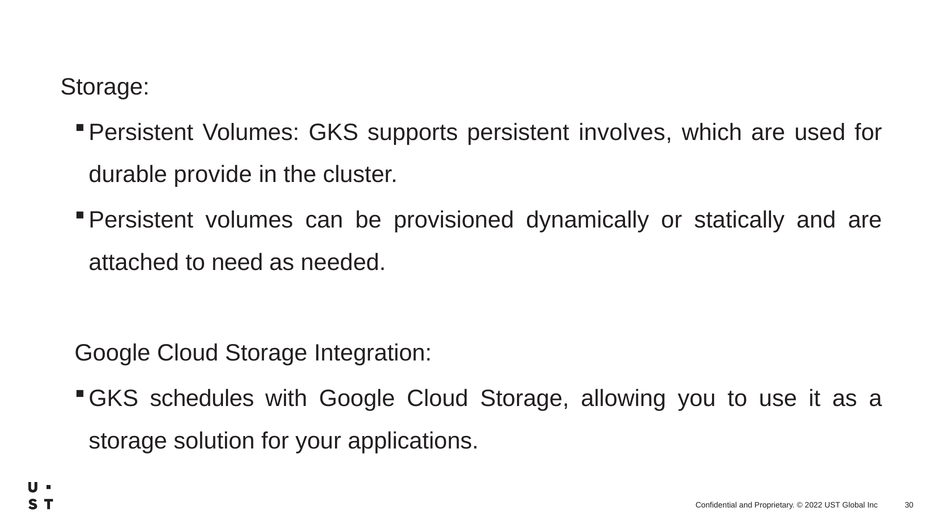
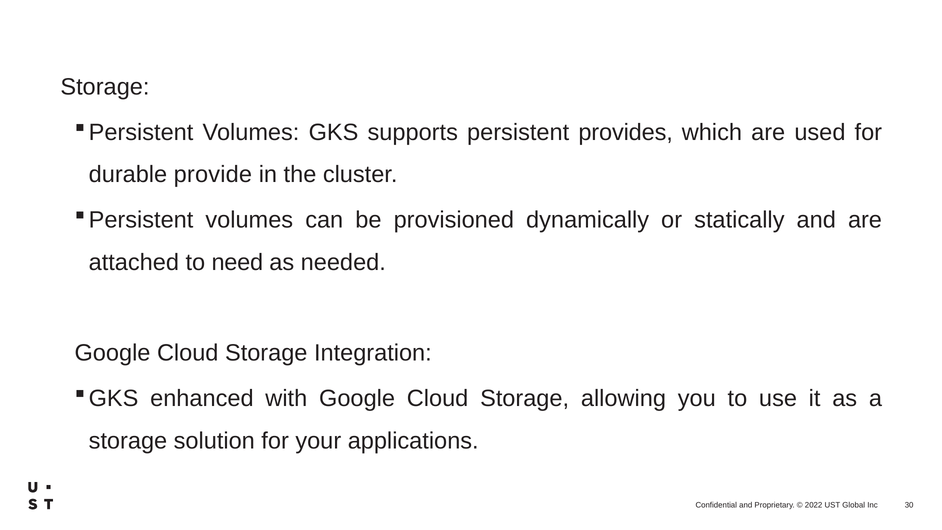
involves: involves -> provides (626, 132)
schedules: schedules -> enhanced (202, 398)
